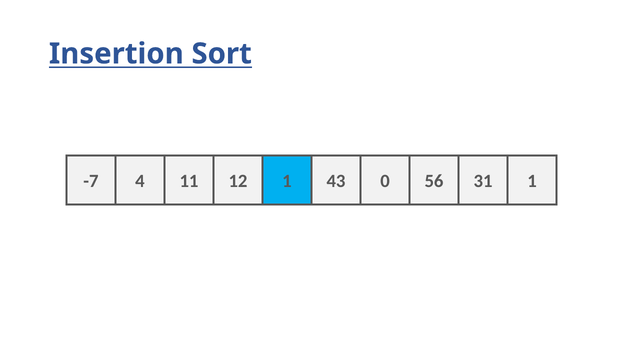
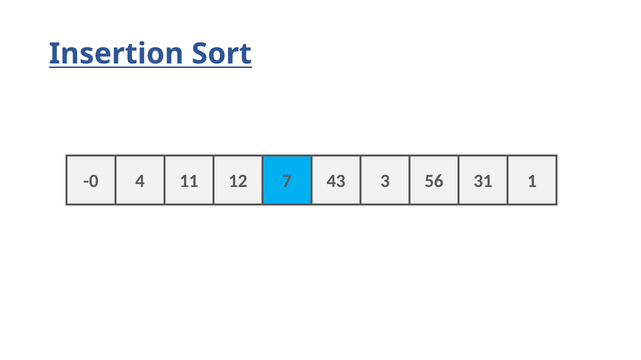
-7: -7 -> -0 (91, 182)
11 1: 1 -> 7 (287, 182)
0: 0 -> 3 (385, 182)
